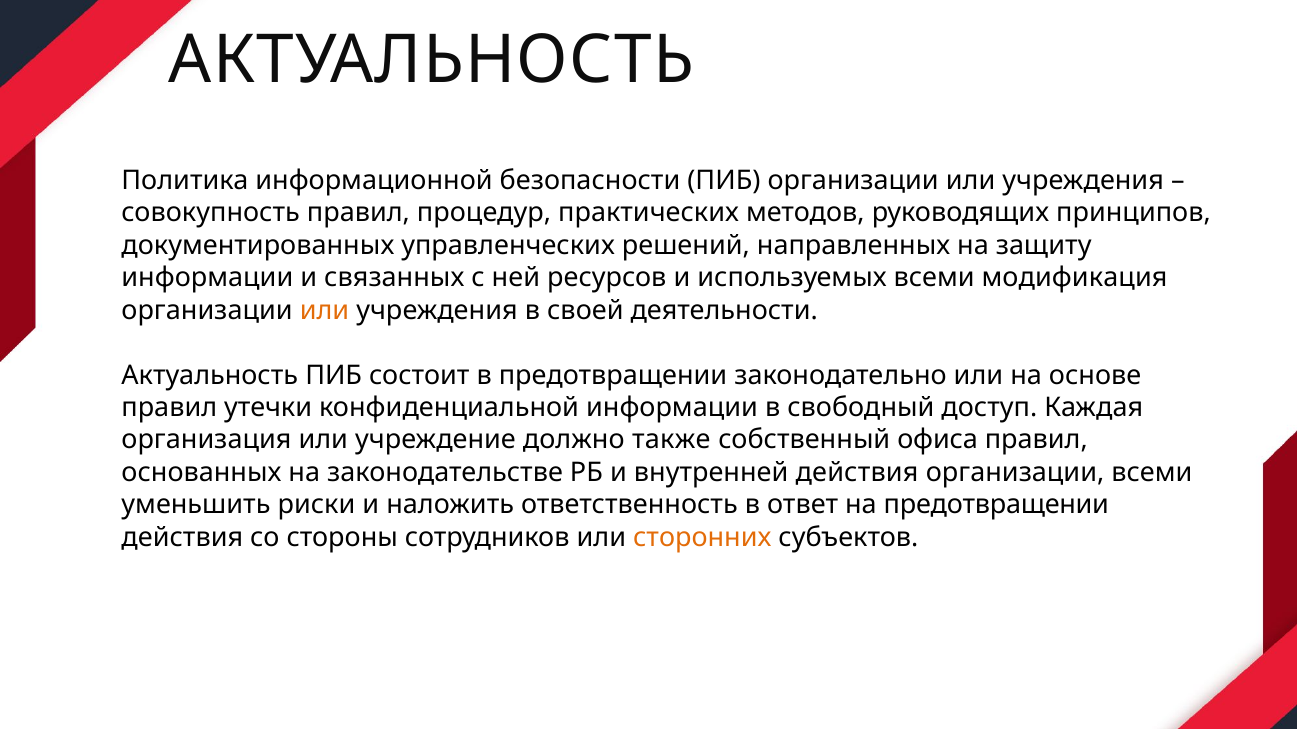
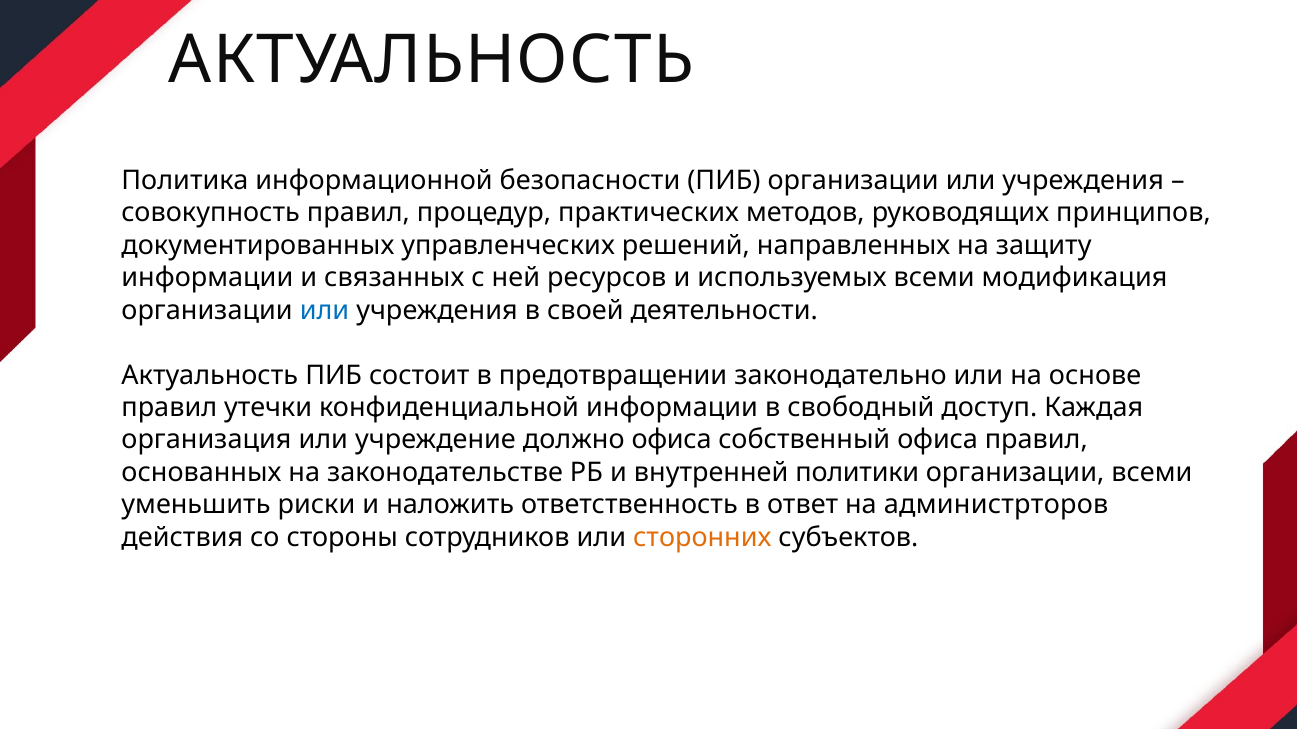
или colour: orange -> blue (325, 311)
должно также: также -> офиса (672, 440)
внутренней действия: действия -> политики (857, 473)
на предотвращении: предотвращении -> администрторов (996, 505)
